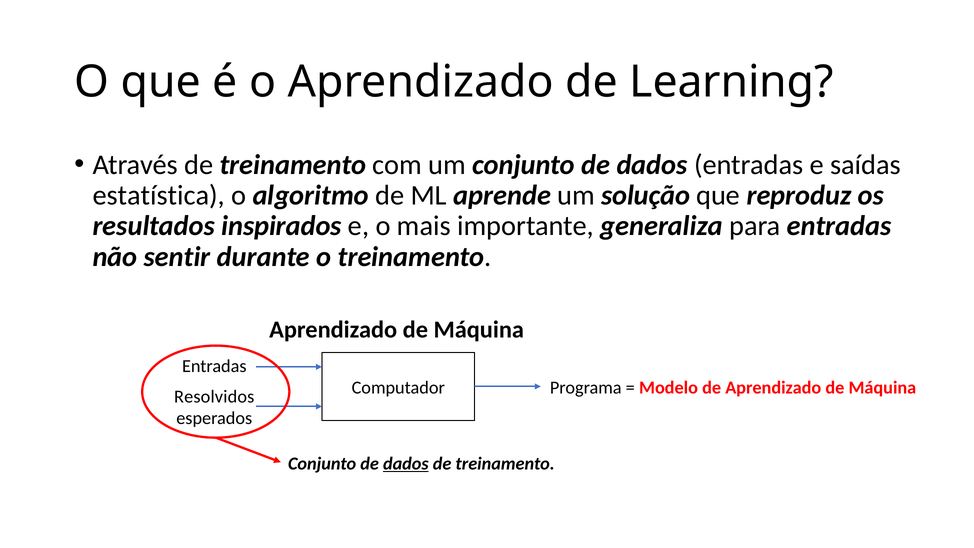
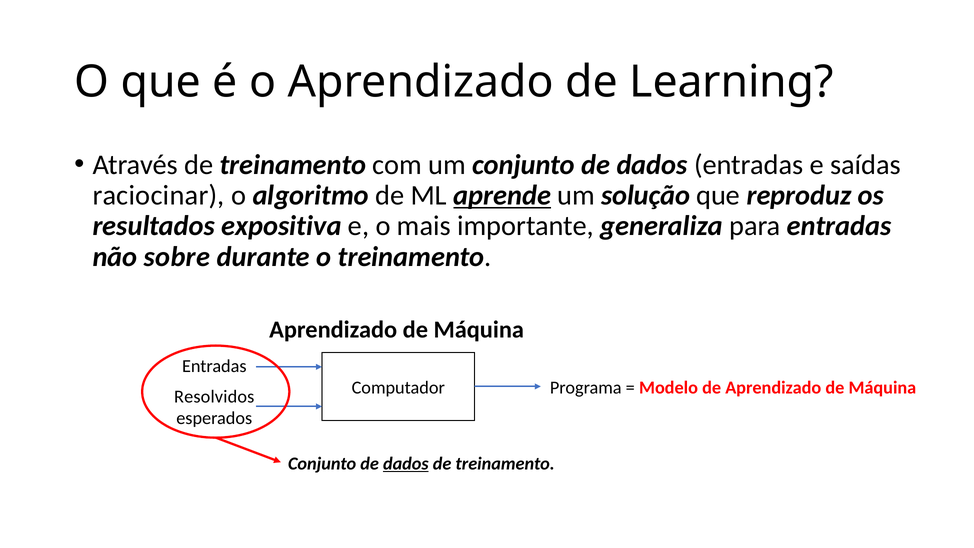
estatística: estatística -> raciocinar (159, 195)
aprende underline: none -> present (502, 195)
inspirados: inspirados -> expositiva (281, 226)
sentir: sentir -> sobre (177, 257)
